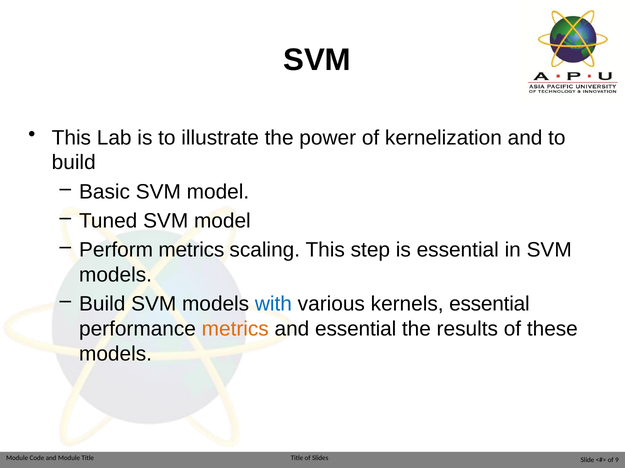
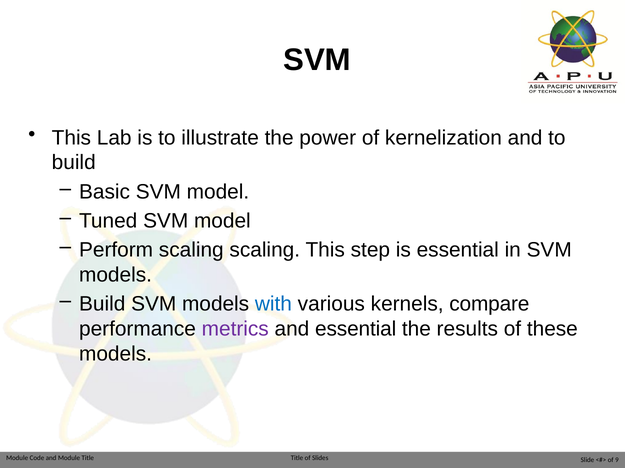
Perform metrics: metrics -> scaling (191, 250)
kernels essential: essential -> compare (489, 304)
metrics colour: orange -> purple (235, 329)
